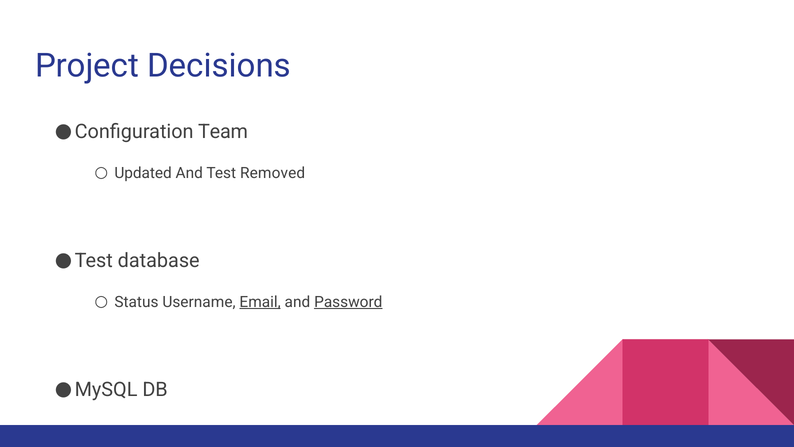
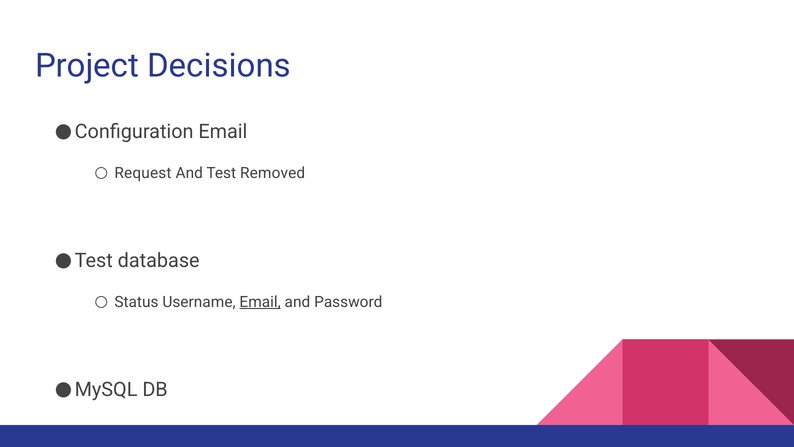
Team: Team -> Email (223, 132)
Updated: Updated -> Request (143, 173)
Password underline: present -> none (348, 302)
